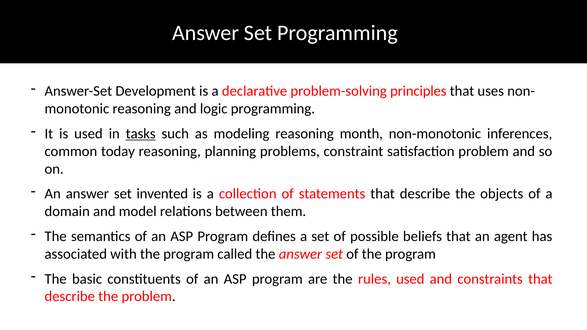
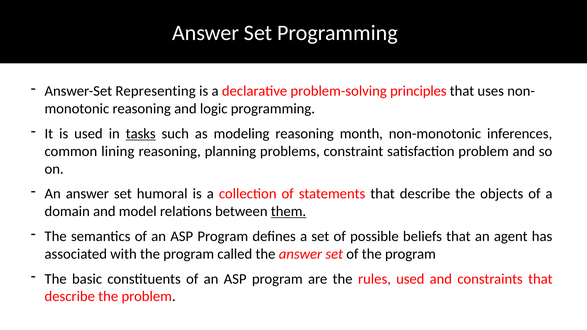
Development: Development -> Representing (156, 91)
today: today -> lining (118, 151)
invented: invented -> humoral (162, 194)
them underline: none -> present (289, 211)
